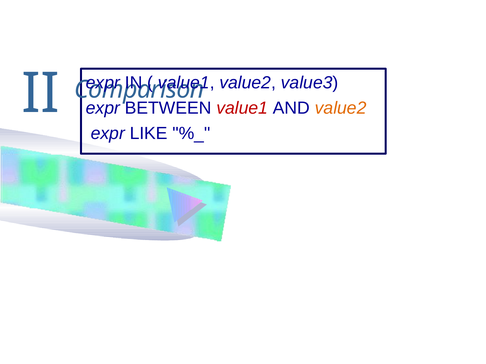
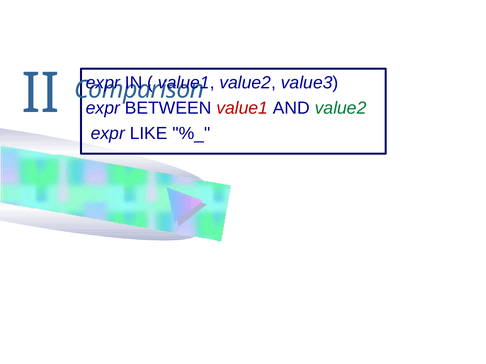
value2 colour: orange -> green (341, 108)
